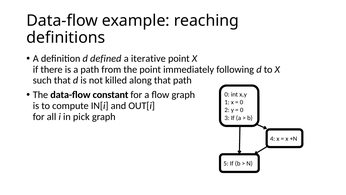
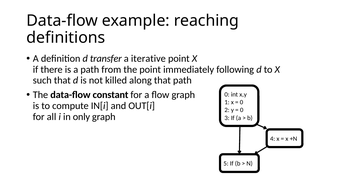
defined: defined -> transfer (106, 58)
pick: pick -> only (81, 116)
